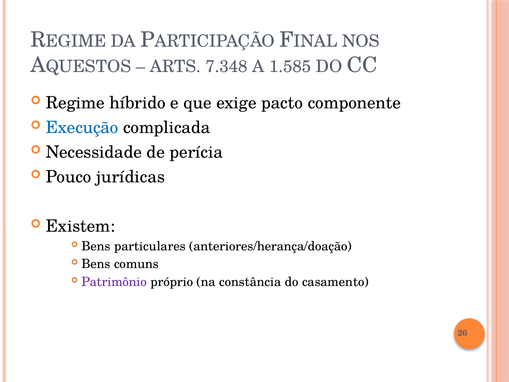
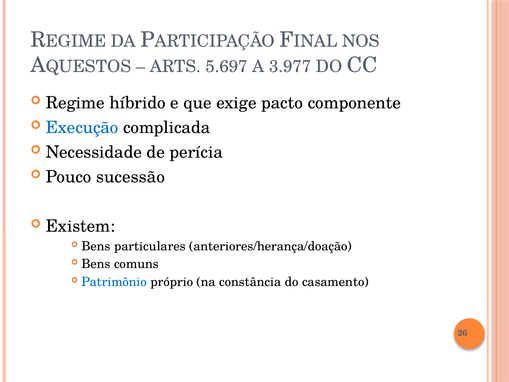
7.348: 7.348 -> 5.697 (227, 67)
1.585: 1.585 -> 3.977 (290, 67)
jurídicas: jurídicas -> sucessão (131, 177)
Patrimônio colour: purple -> blue (114, 282)
